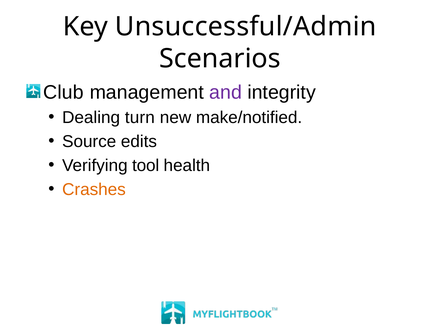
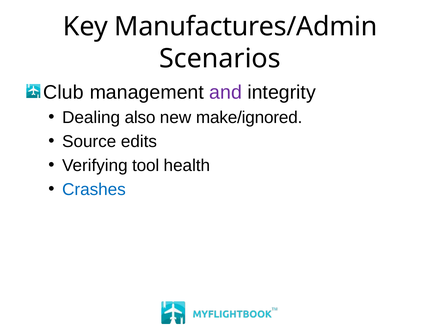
Unsuccessful/Admin: Unsuccessful/Admin -> Manufactures/Admin (246, 26)
turn: turn -> also (140, 118)
make/notified: make/notified -> make/ignored (249, 118)
Crashes colour: orange -> blue (94, 189)
